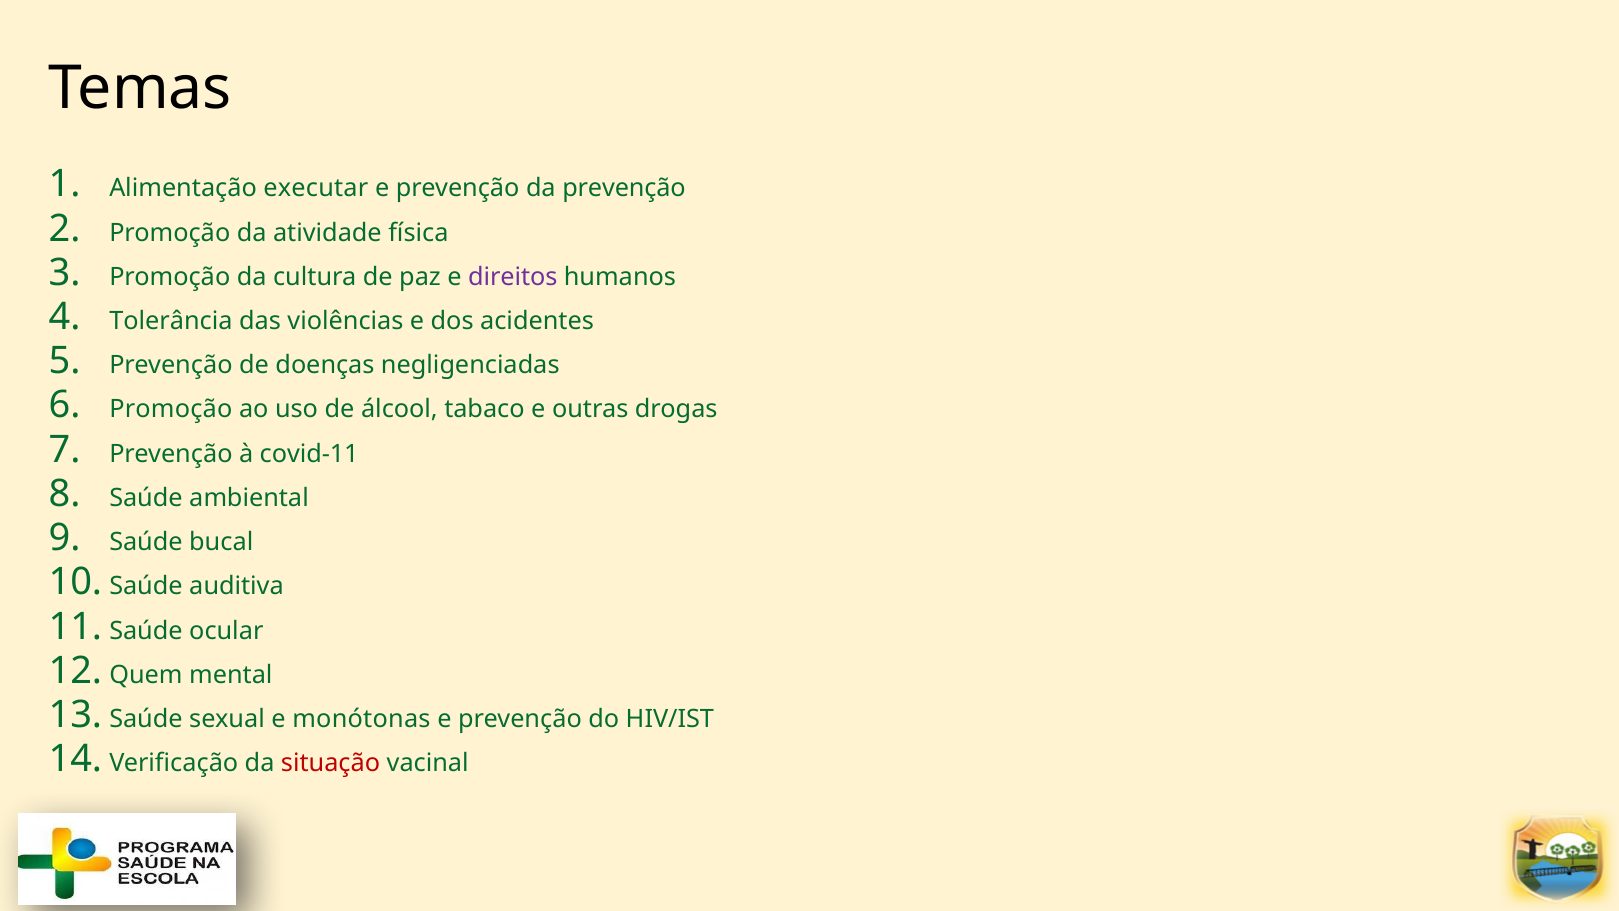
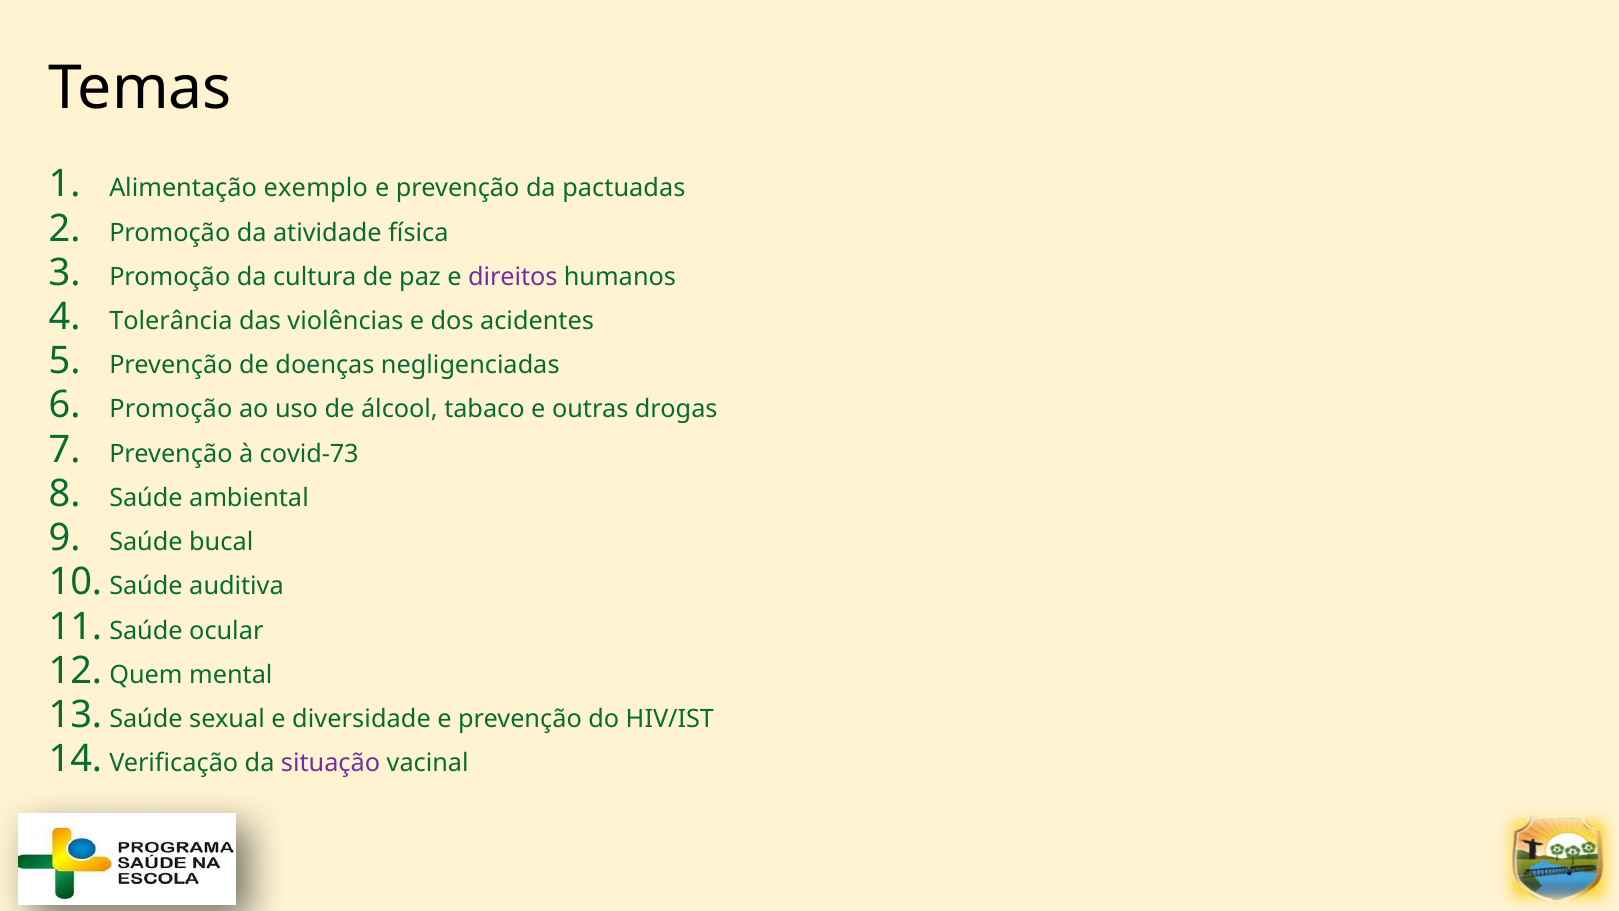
executar: executar -> exemplo (316, 188)
da prevenção: prevenção -> pactuadas (624, 188)
covid-11: covid-11 -> covid-73 (309, 454)
monótonas: monótonas -> diversidade (362, 719)
situação colour: red -> purple (331, 763)
